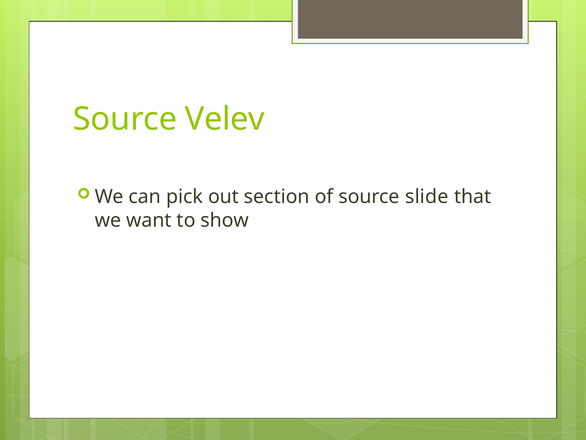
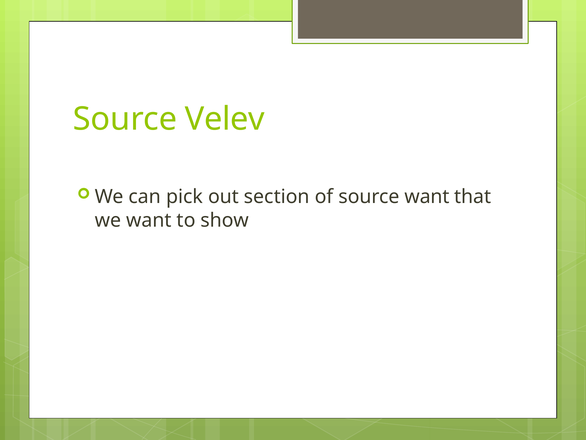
source slide: slide -> want (427, 197)
